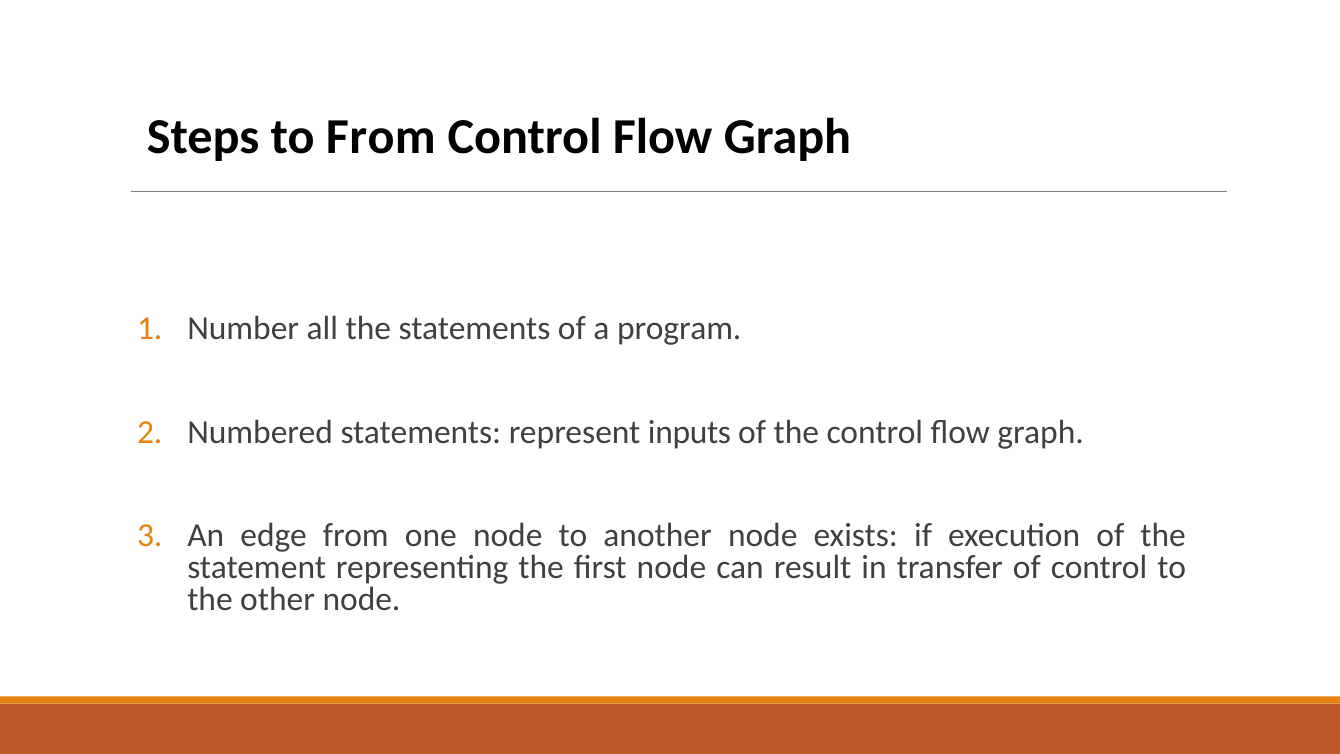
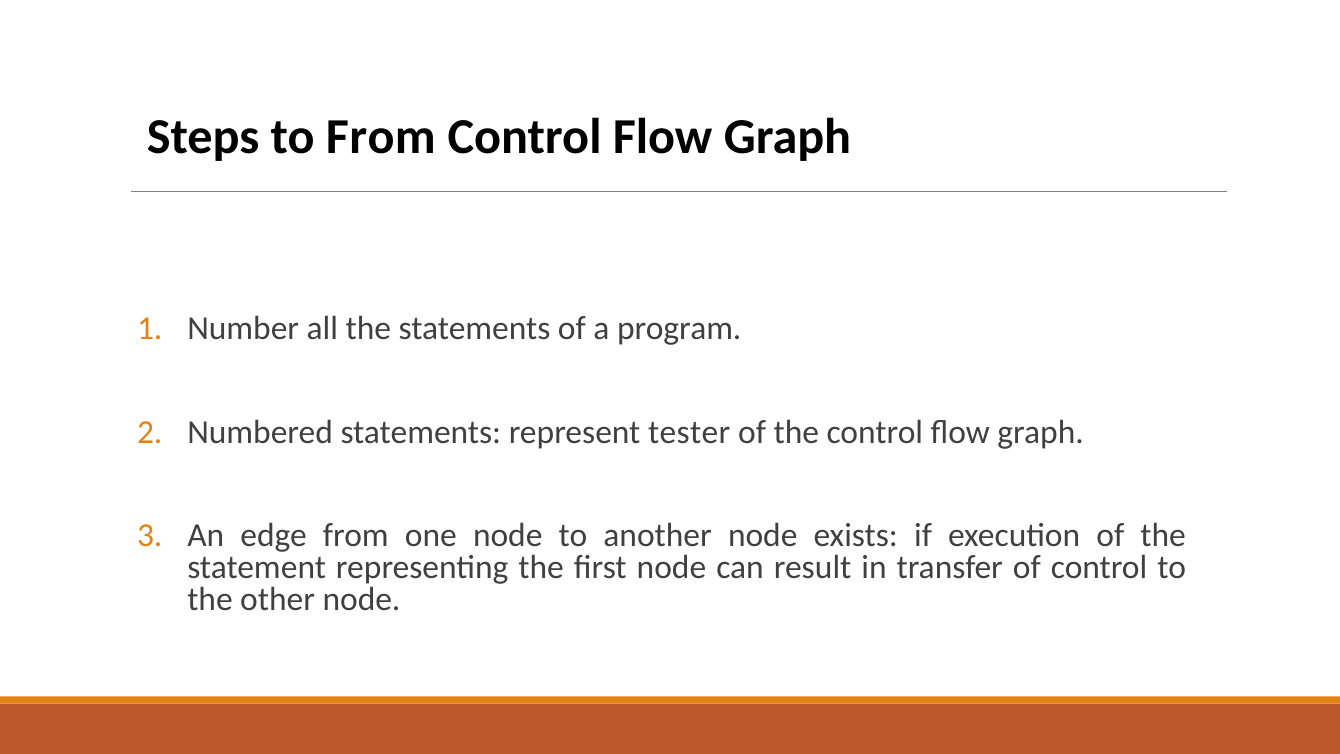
inputs: inputs -> tester (689, 432)
